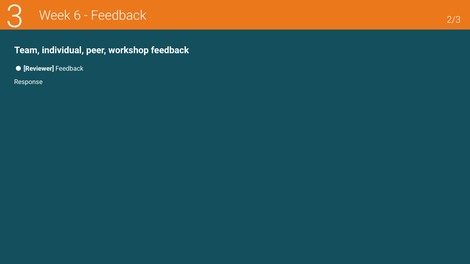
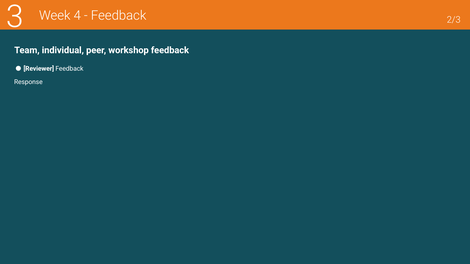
6: 6 -> 4 (77, 16)
